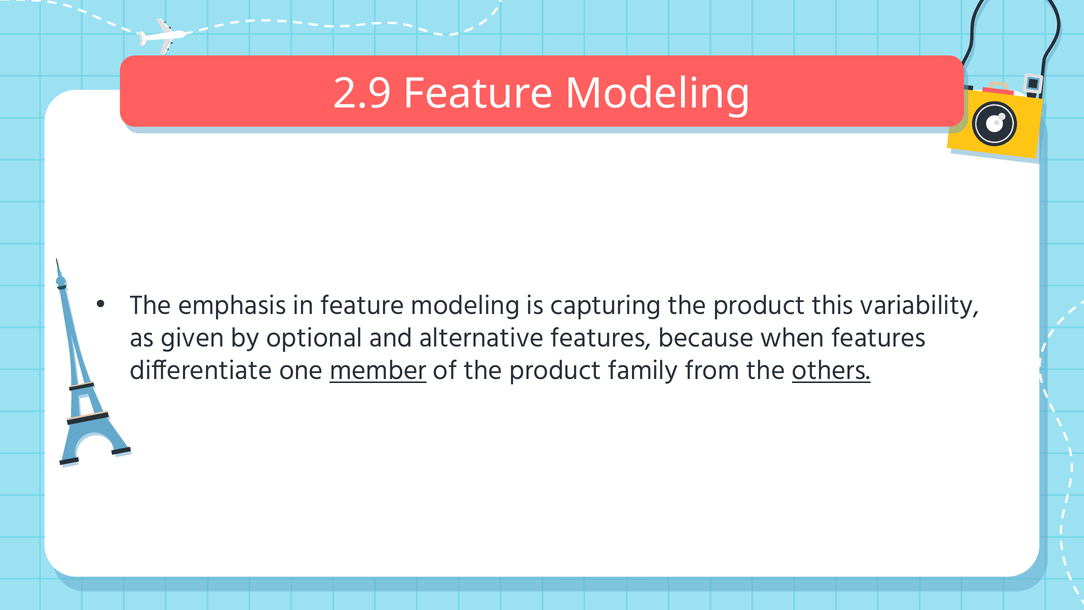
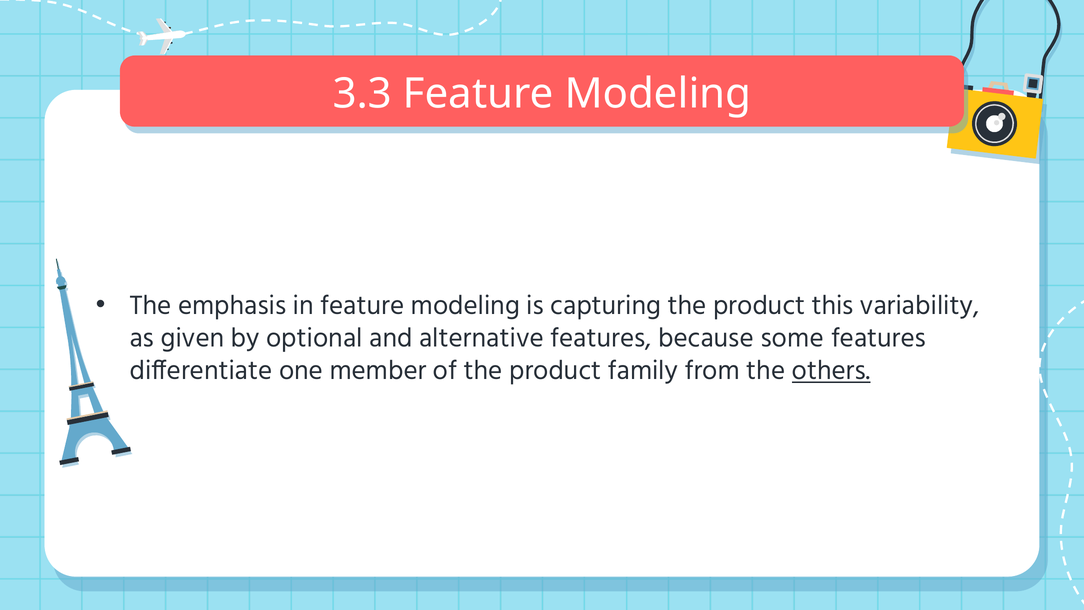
2.9: 2.9 -> 3.3 (362, 94)
when: when -> some (792, 338)
member underline: present -> none (378, 370)
